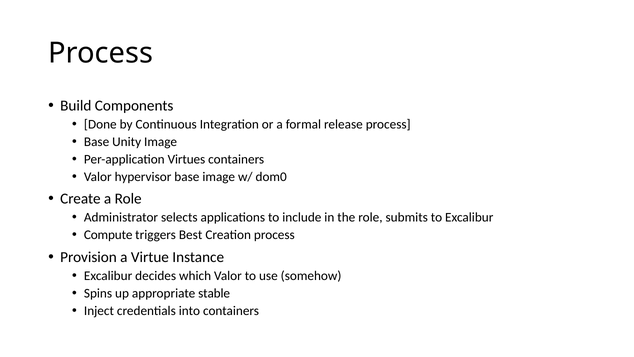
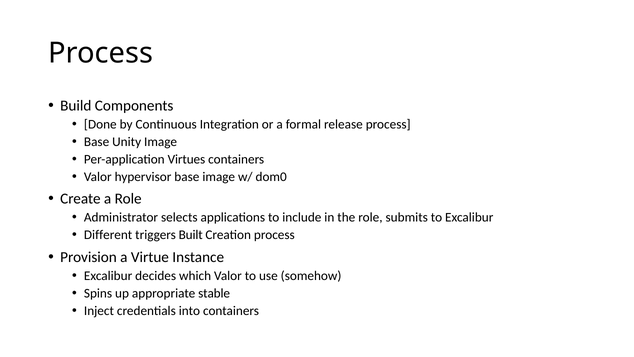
Compute: Compute -> Different (108, 235)
Best: Best -> Built (191, 235)
